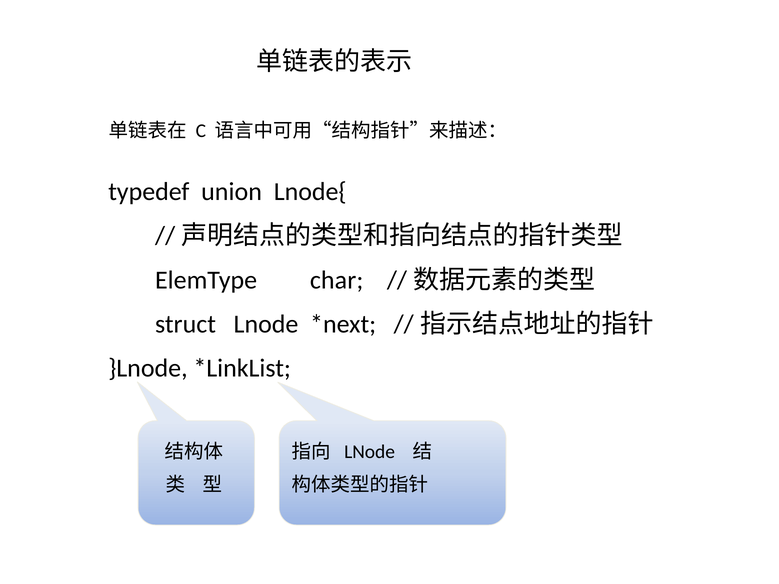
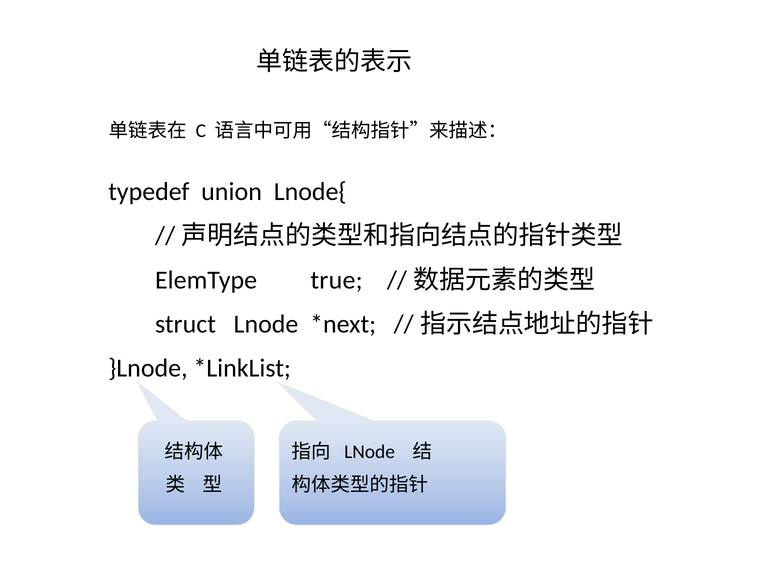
char: char -> true (337, 280)
